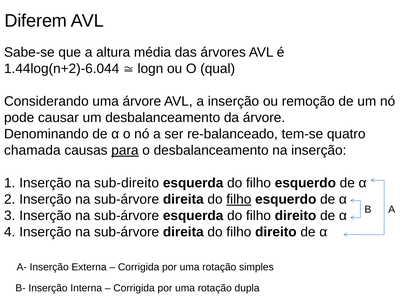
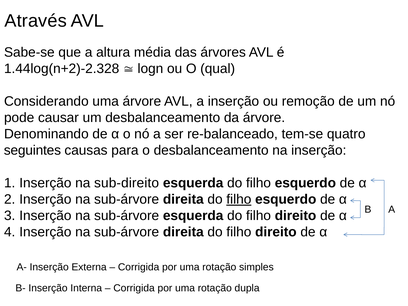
Diferem: Diferem -> Através (36, 21)
1.44log(n+2)-6.044: 1.44log(n+2)-6.044 -> 1.44log(n+2)-2.328 (62, 69)
chamada: chamada -> seguintes (32, 150)
para underline: present -> none (125, 150)
